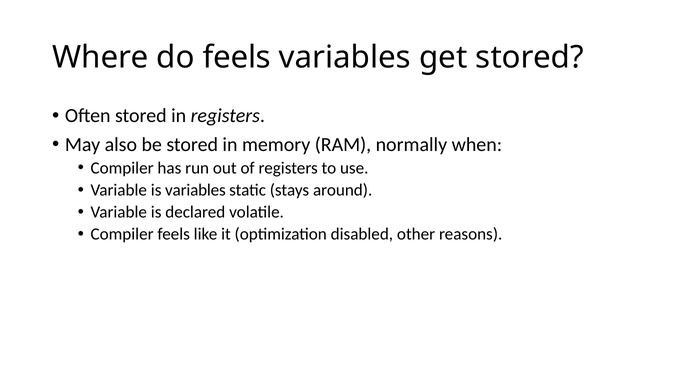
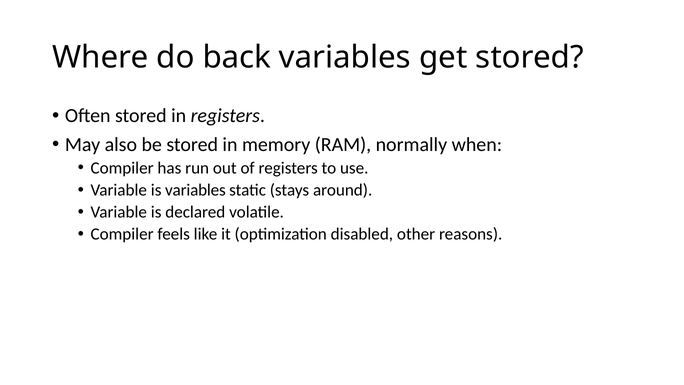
do feels: feels -> back (237, 57)
